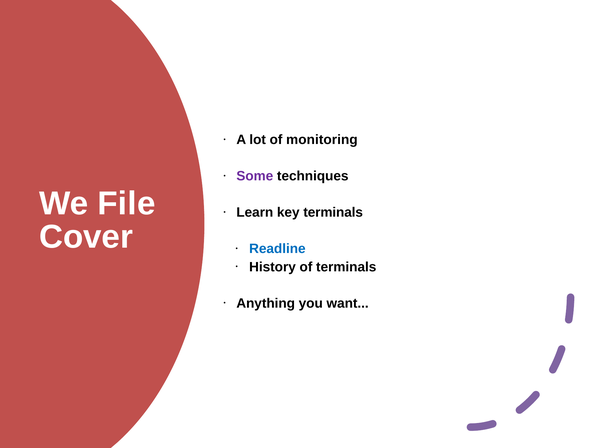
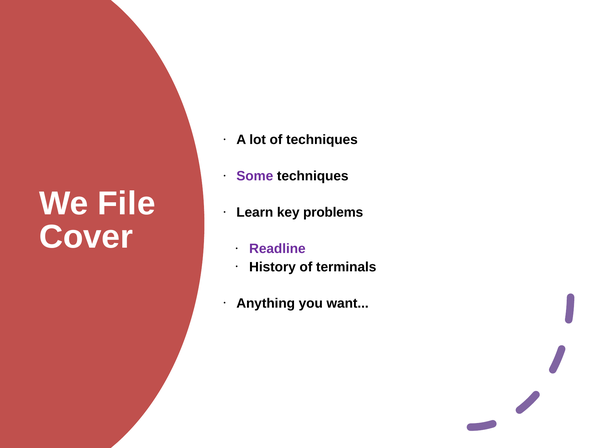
of monitoring: monitoring -> techniques (322, 140)
key terminals: terminals -> problems (333, 213)
Readline colour: blue -> purple (277, 249)
